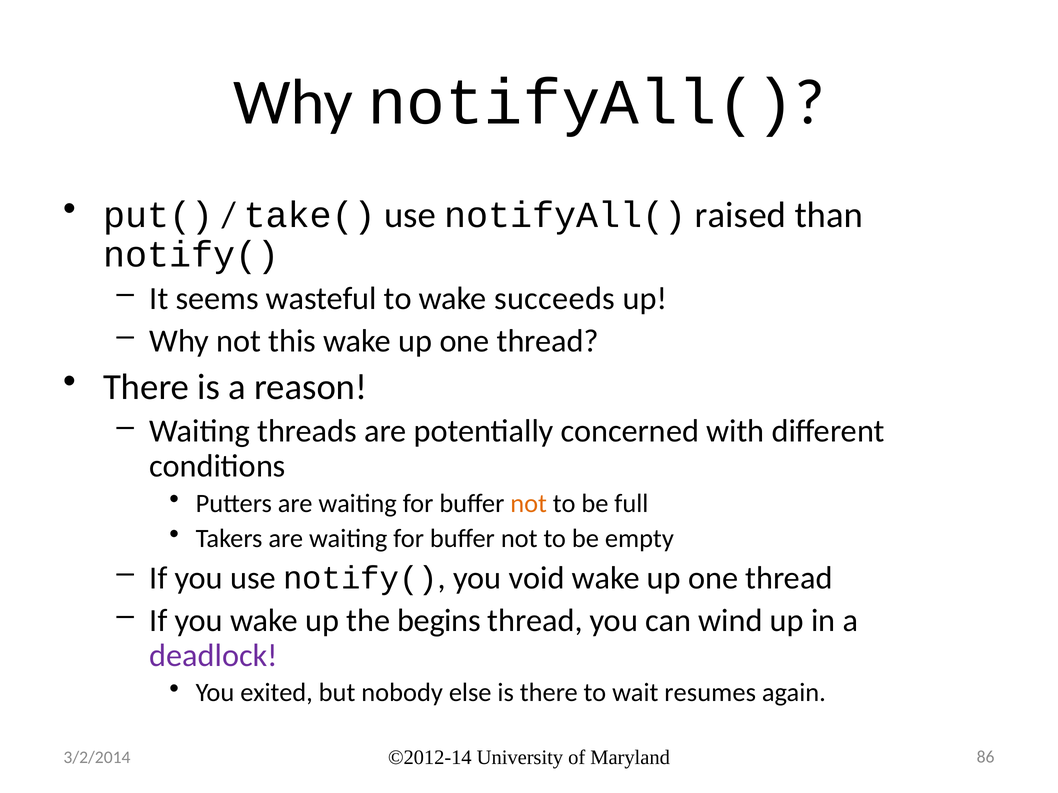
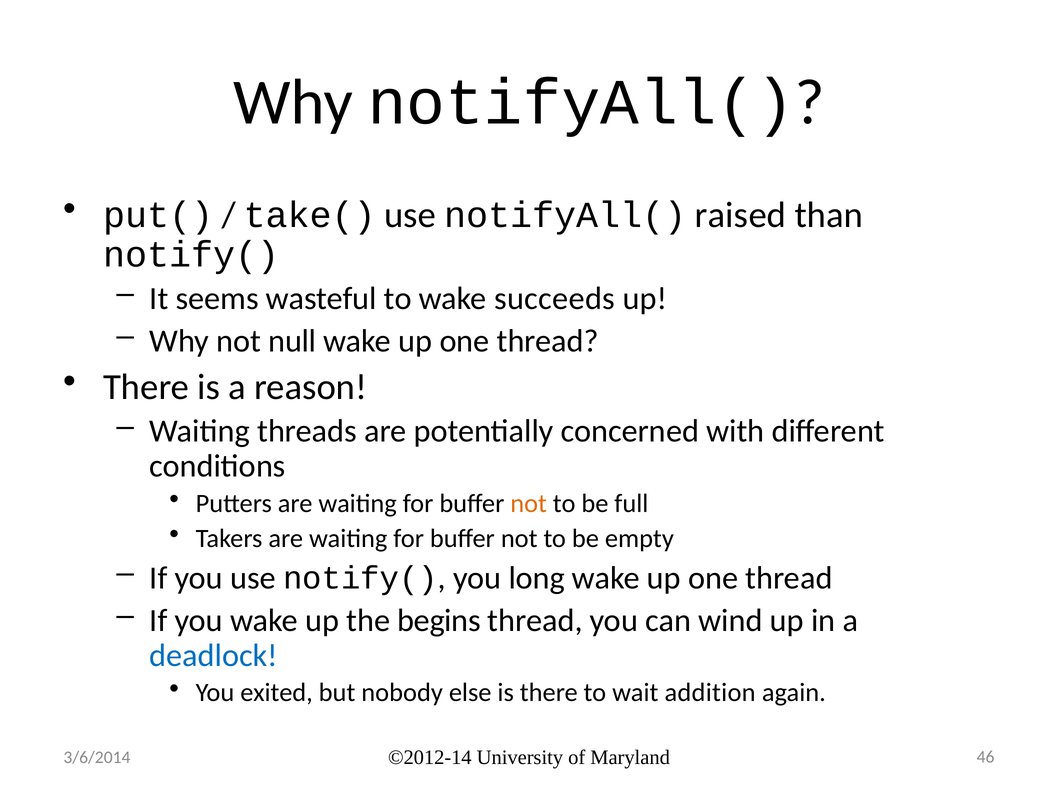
this: this -> null (292, 341)
void: void -> long (537, 579)
deadlock colour: purple -> blue (214, 656)
resumes: resumes -> addition (710, 693)
86: 86 -> 46 (986, 758)
3/2/2014: 3/2/2014 -> 3/6/2014 (97, 758)
